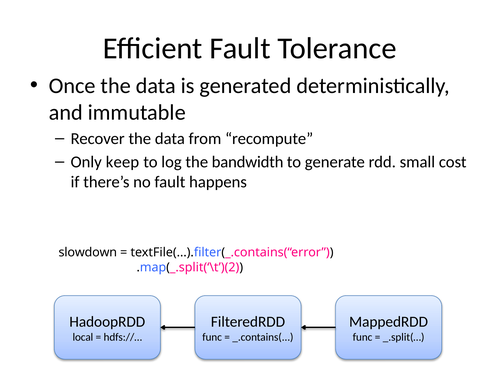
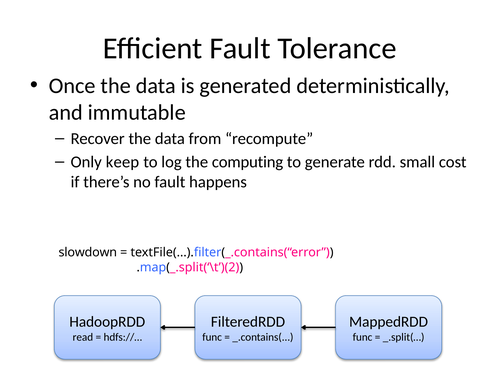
bandwidth: bandwidth -> computing (248, 162)
local: local -> read (83, 337)
